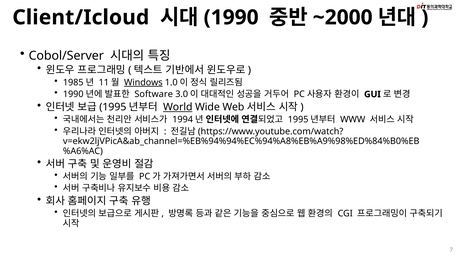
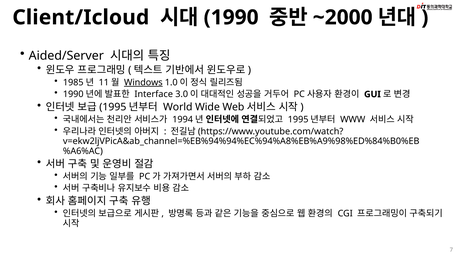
Cobol/Server: Cobol/Server -> Aided/Server (66, 56)
Software: Software -> Interface (154, 94)
World underline: present -> none (178, 107)
